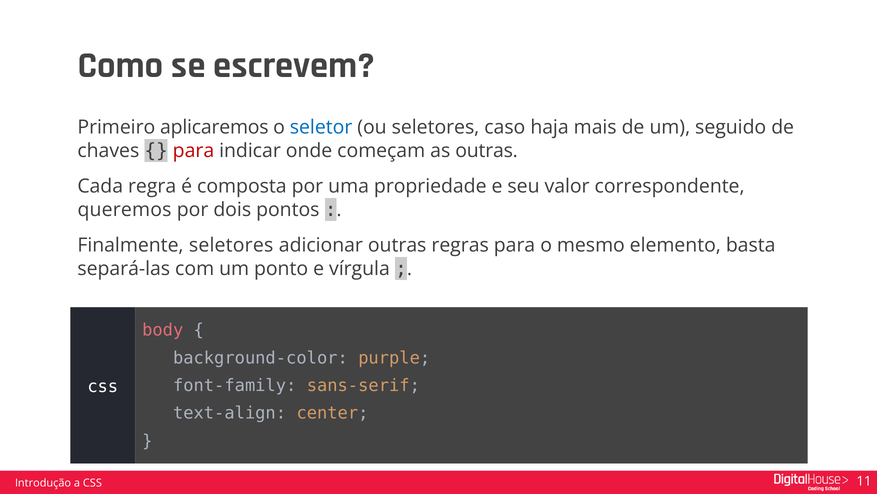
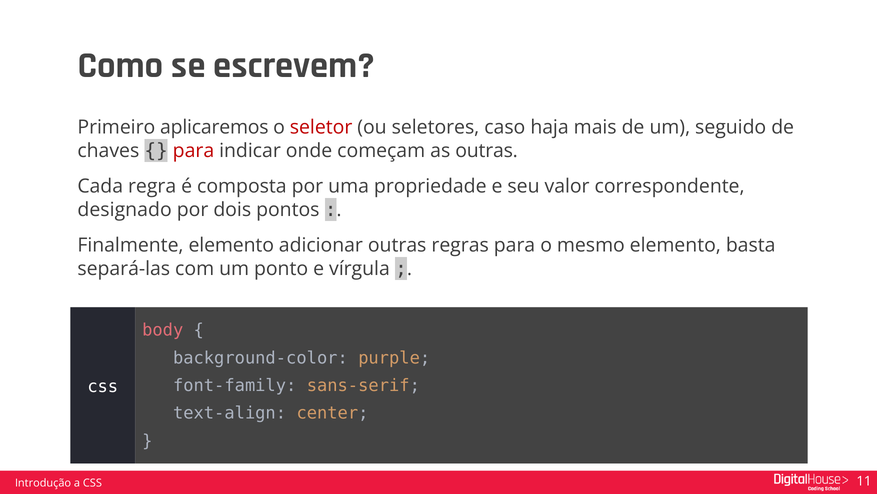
seletor colour: blue -> red (321, 127)
queremos: queremos -> designado (125, 210)
Finalmente seletores: seletores -> elemento (231, 245)
